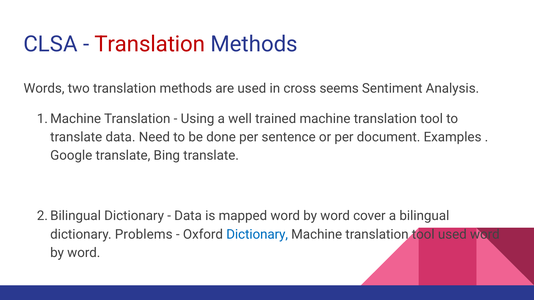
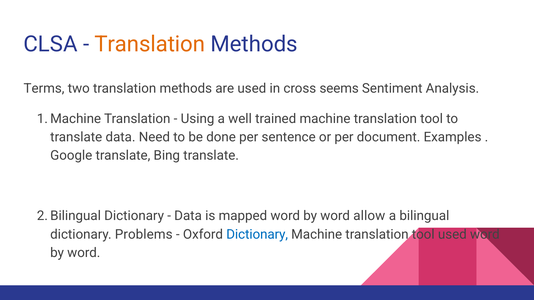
Translation colour: red -> orange (150, 44)
Words: Words -> Terms (44, 88)
cover: cover -> allow (369, 216)
